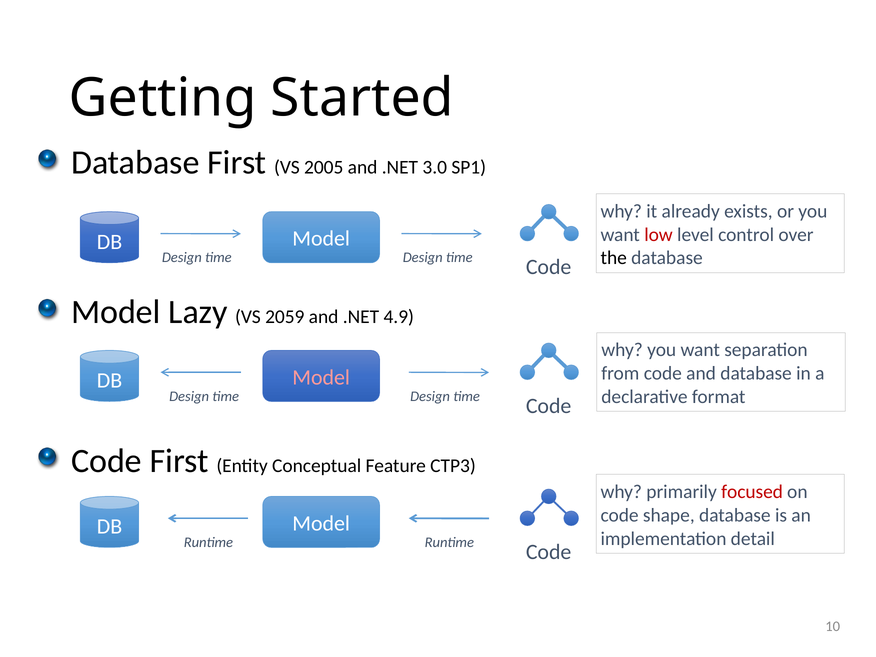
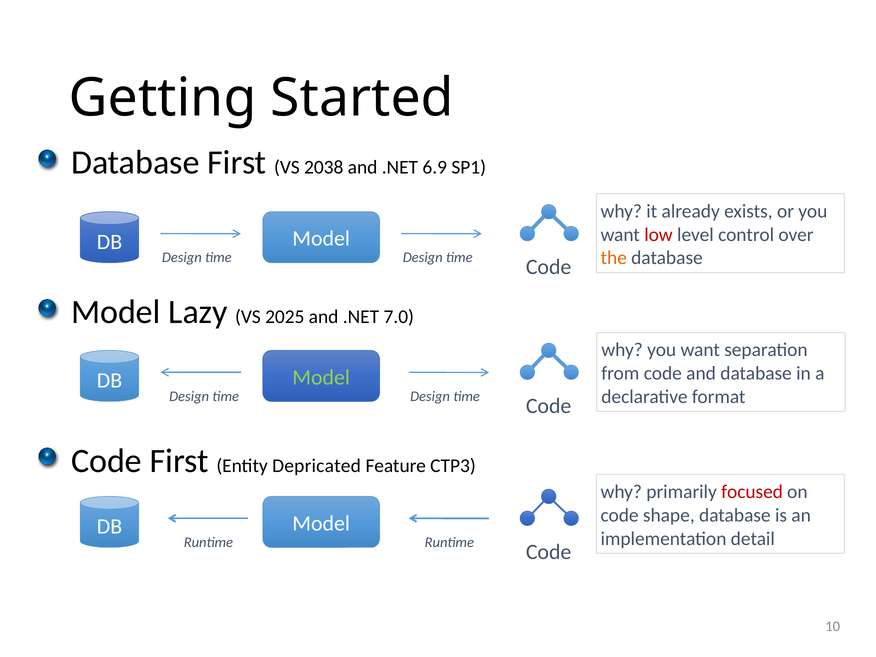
2005: 2005 -> 2038 (324, 168)
3.0: 3.0 -> 6.9 (435, 168)
the colour: black -> orange (614, 258)
2059: 2059 -> 2025 (285, 317)
4.9: 4.9 -> 7.0 (399, 317)
Model colour: pink -> light green (321, 377)
Conceptual: Conceptual -> Depricated (317, 466)
